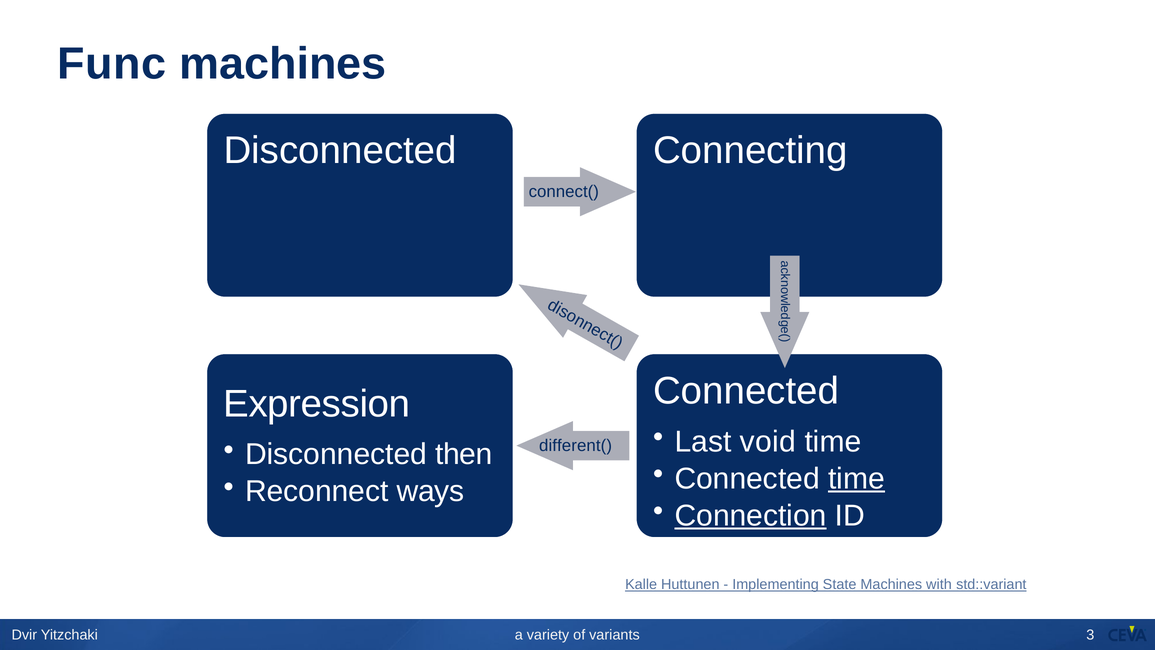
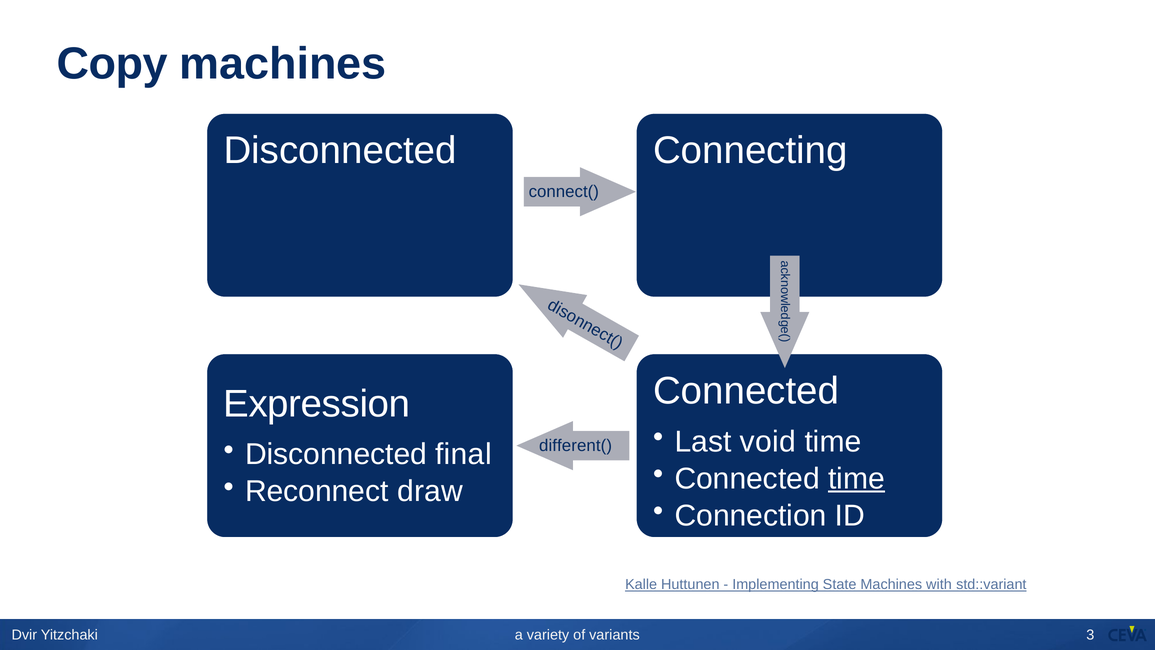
Func: Func -> Copy (112, 64)
then: then -> final (464, 454)
ways: ways -> draw (430, 491)
Connection underline: present -> none (751, 515)
